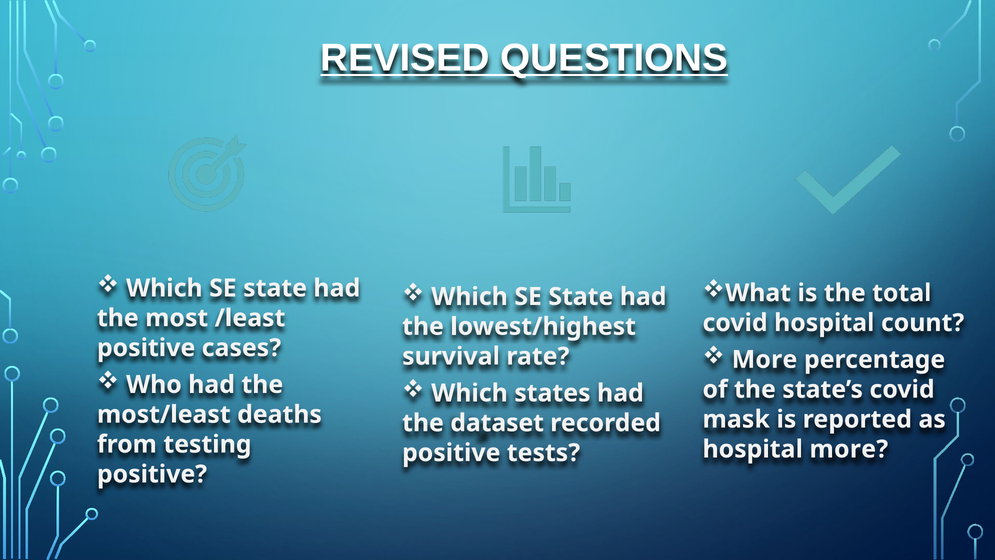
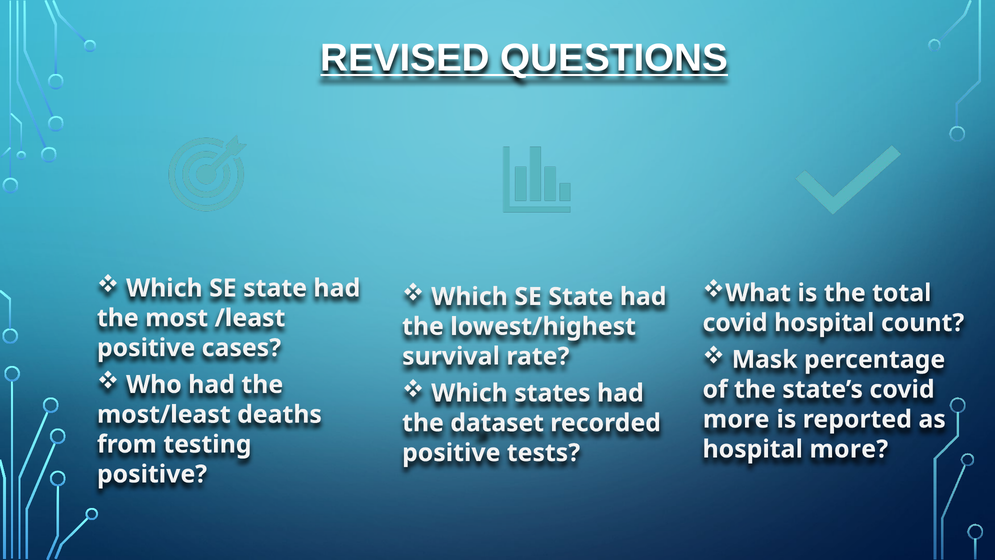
More: More -> Mask (765, 359)
mask: mask -> more (736, 419)
